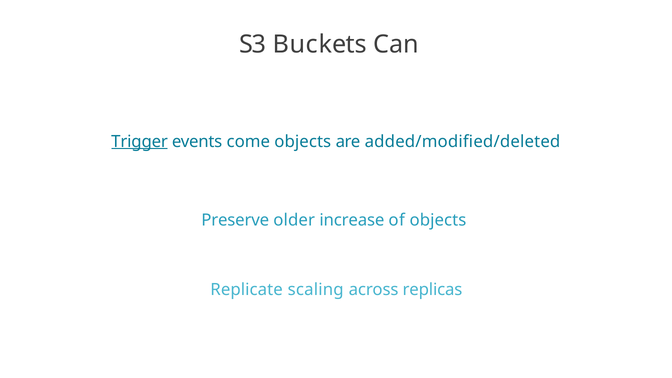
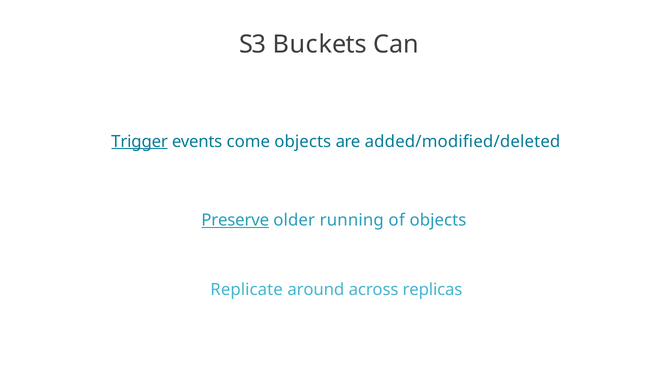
Preserve underline: none -> present (235, 220)
increase: increase -> running (352, 220)
scaling: scaling -> around (316, 289)
